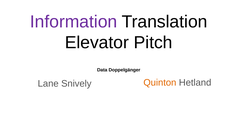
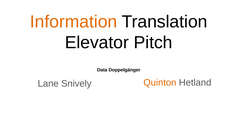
Information colour: purple -> orange (74, 22)
